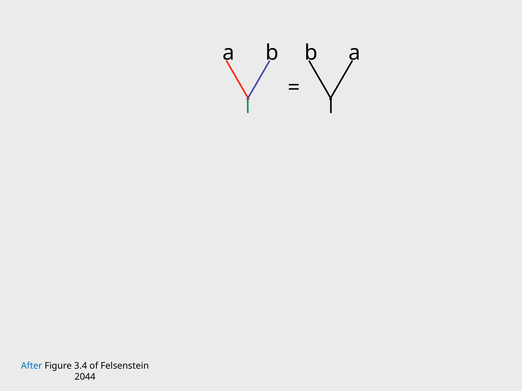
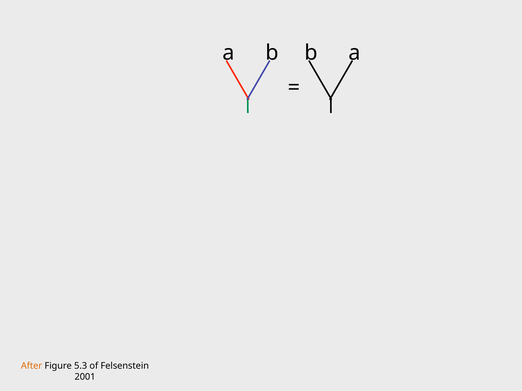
After colour: blue -> orange (32, 366)
3.4: 3.4 -> 5.3 (81, 366)
2044: 2044 -> 2001 (85, 377)
